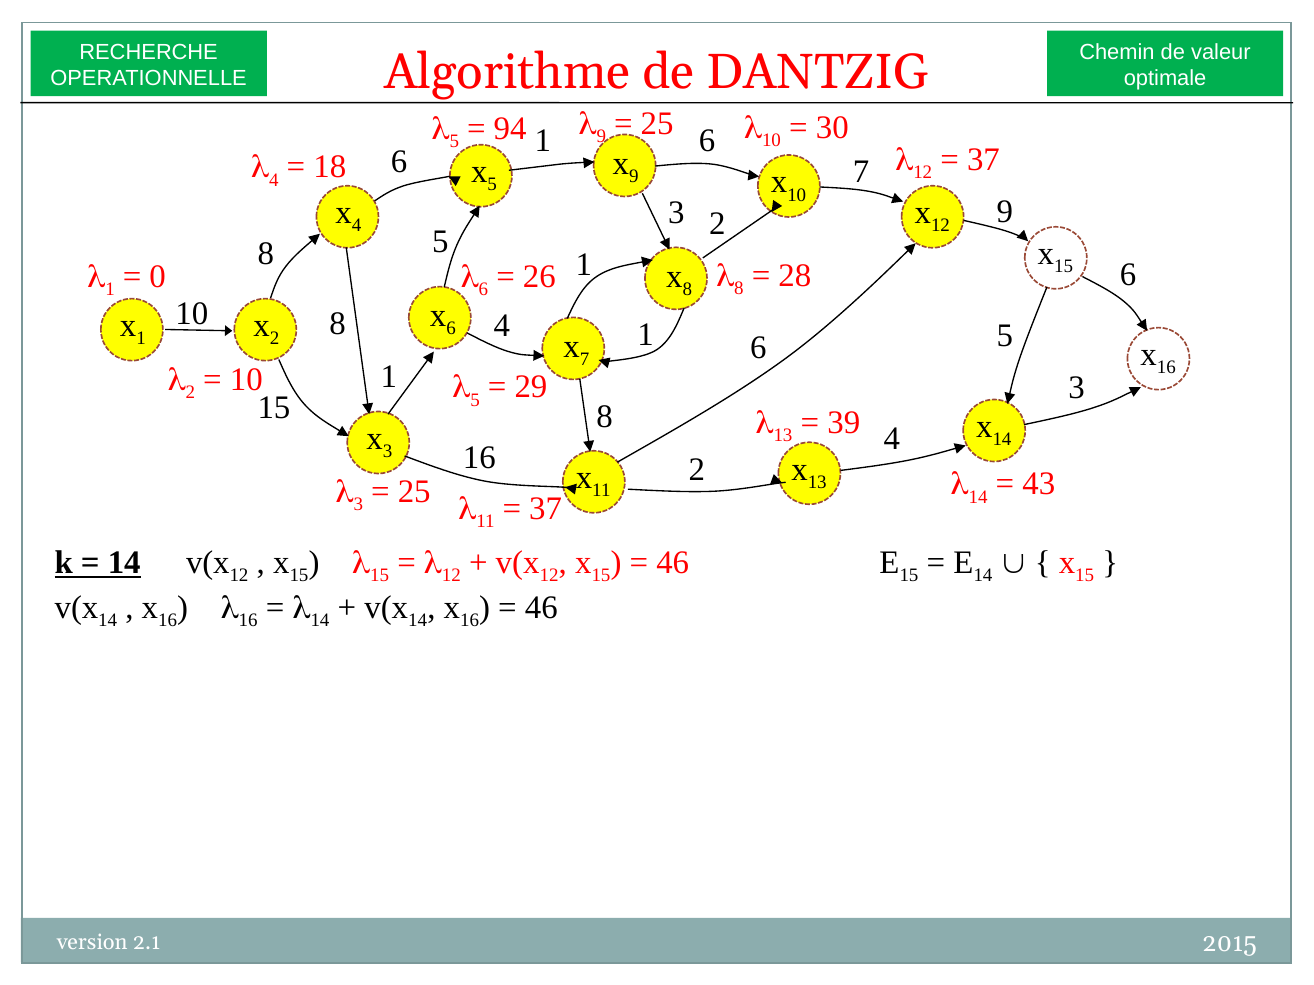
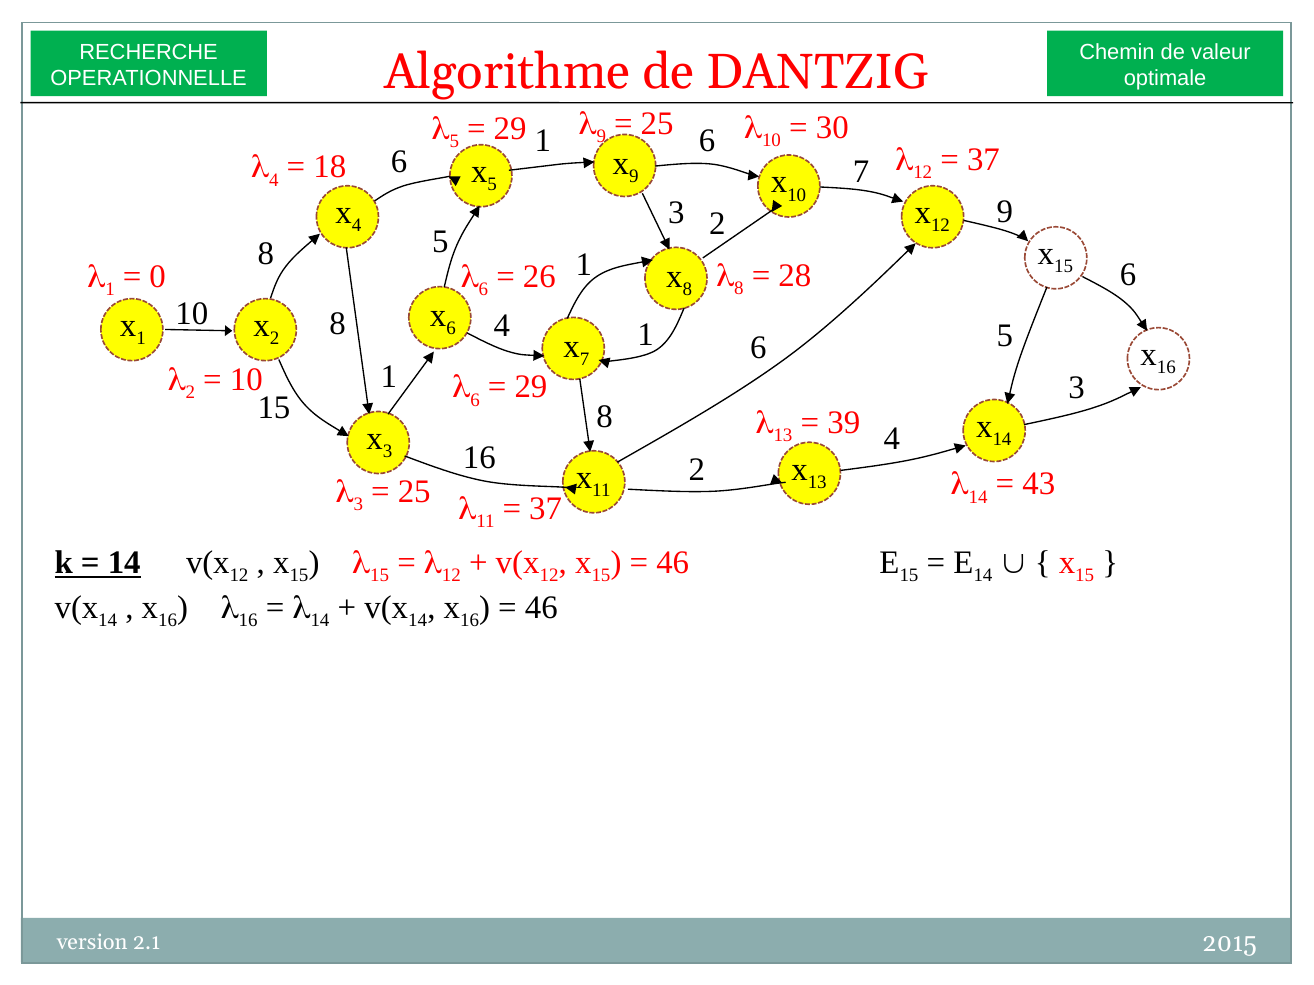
94: 94 -> 29 (510, 129)
5: 5 -> 6 (475, 400)
